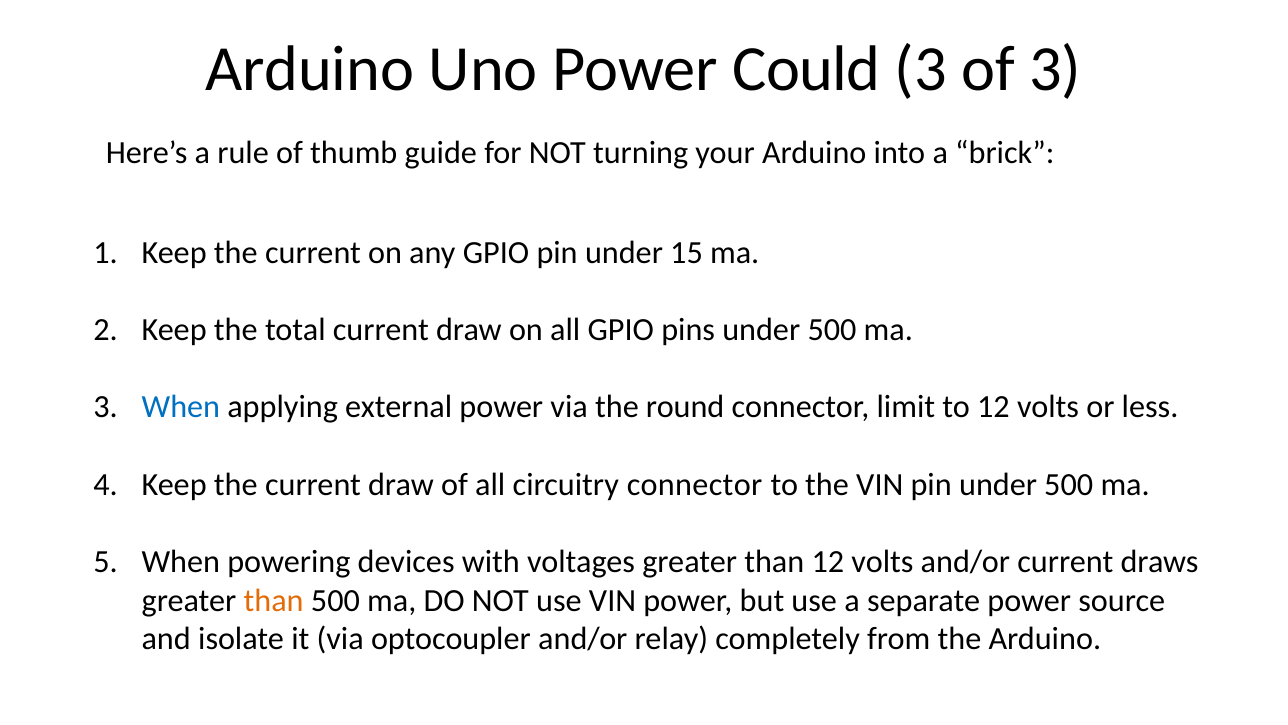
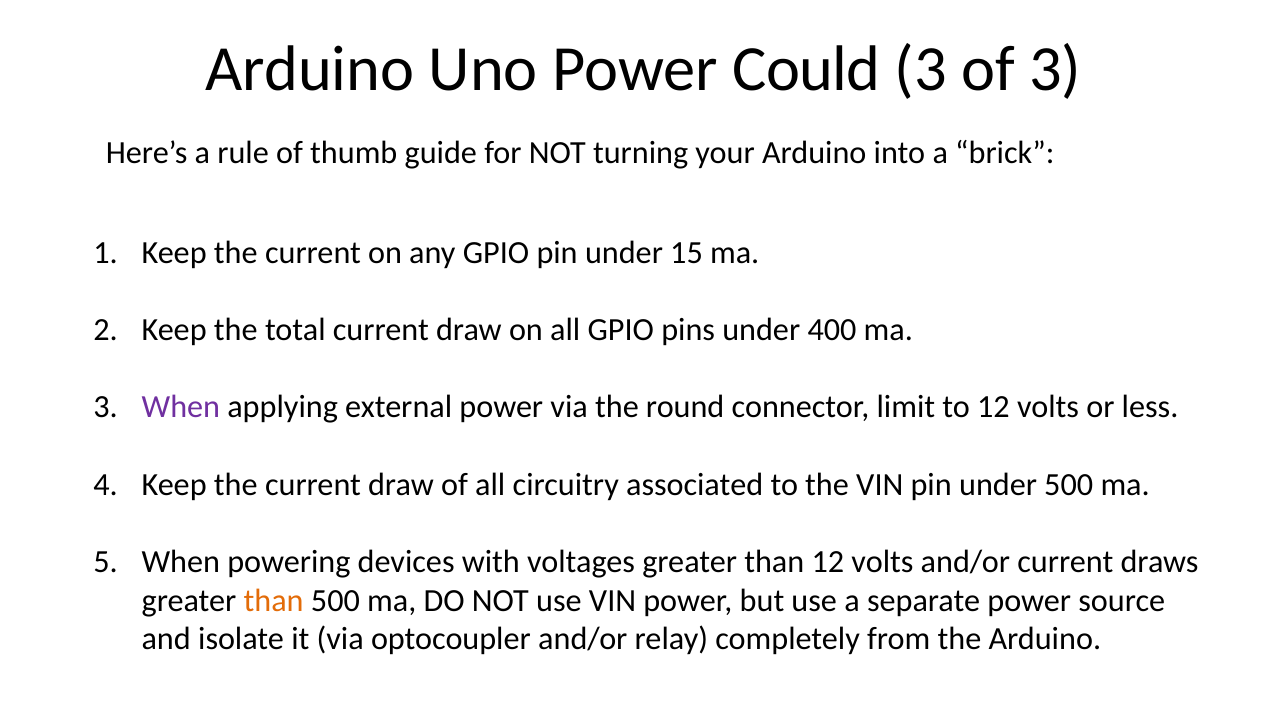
pins under 500: 500 -> 400 (832, 330)
When colour: blue -> purple (181, 407)
circuitry connector: connector -> associated (695, 484)
